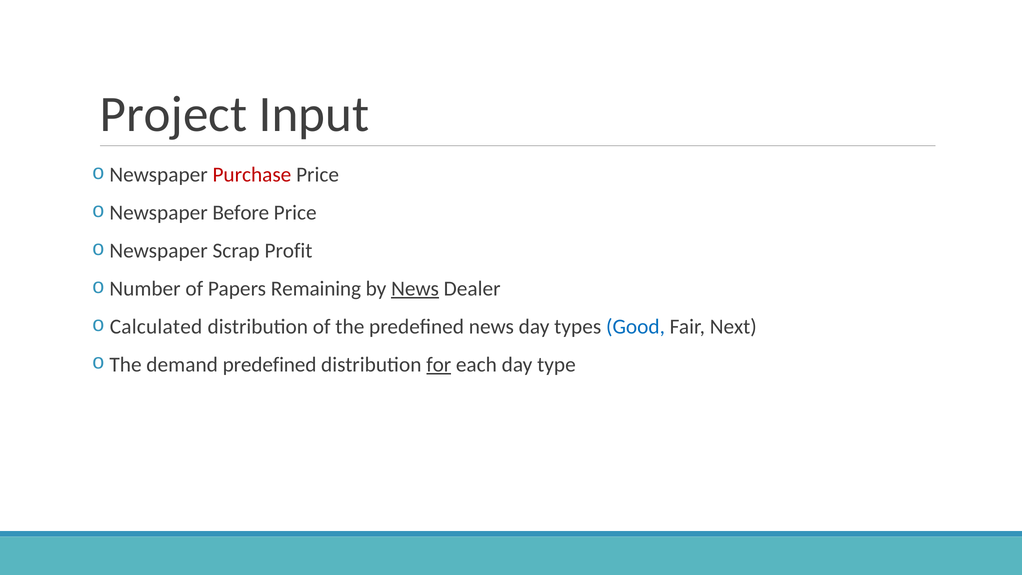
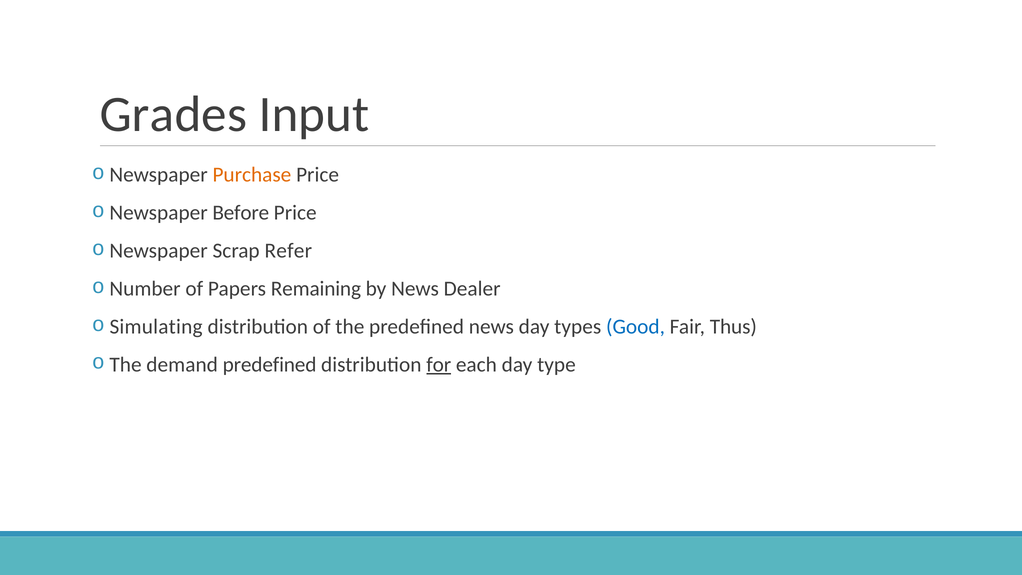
Project: Project -> Grades (173, 115)
Purchase colour: red -> orange (252, 175)
Profit: Profit -> Refer (288, 251)
News underline: present -> none (415, 289)
Calculated: Calculated -> Simulating (156, 327)
Next: Next -> Thus (733, 327)
